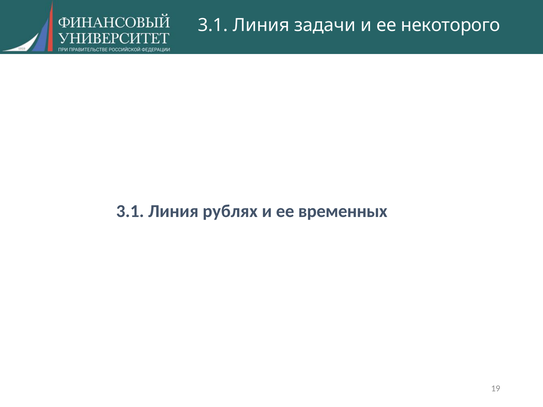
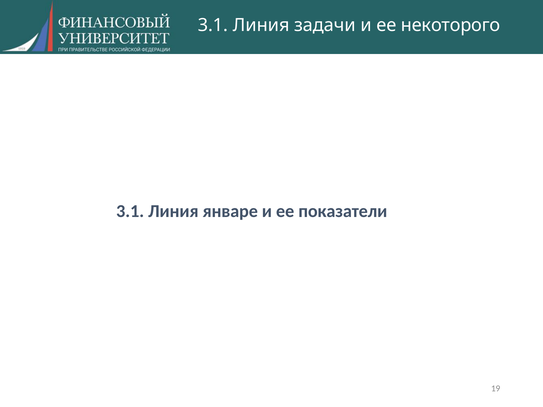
рублях: рублях -> январе (230, 211)
временных: временных -> показатели (343, 211)
